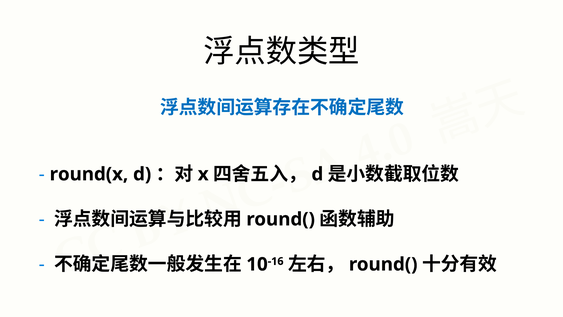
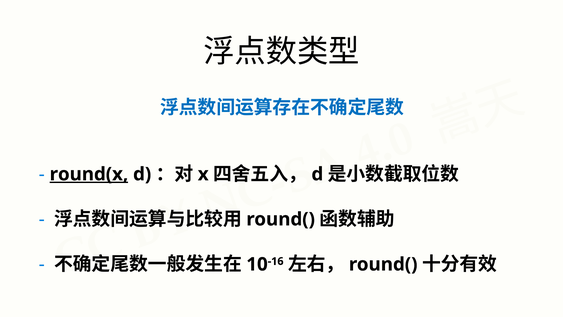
round(x underline: none -> present (89, 174)
